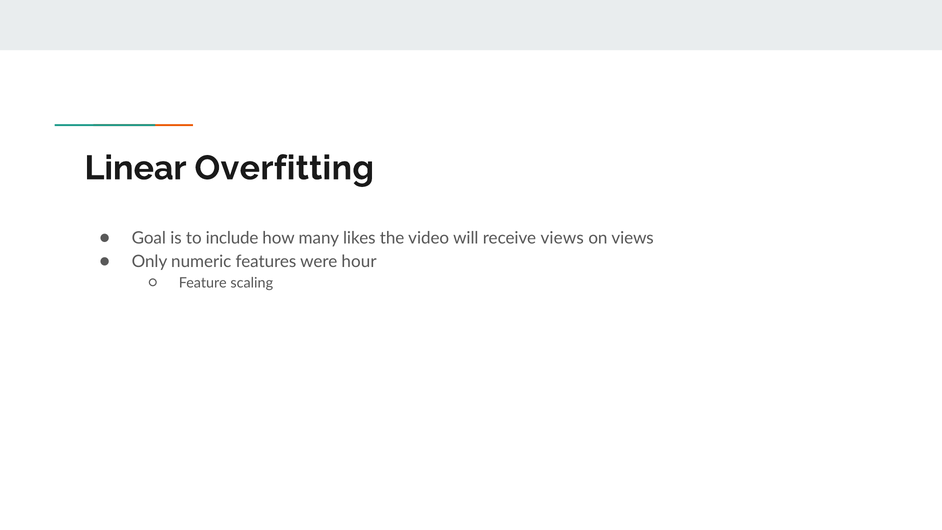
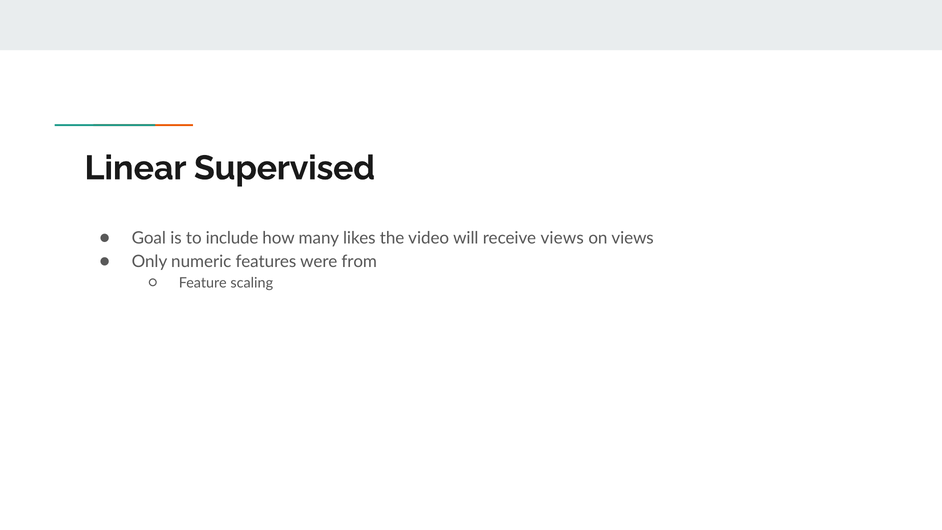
Overfitting: Overfitting -> Supervised (285, 168)
hour: hour -> from (359, 262)
